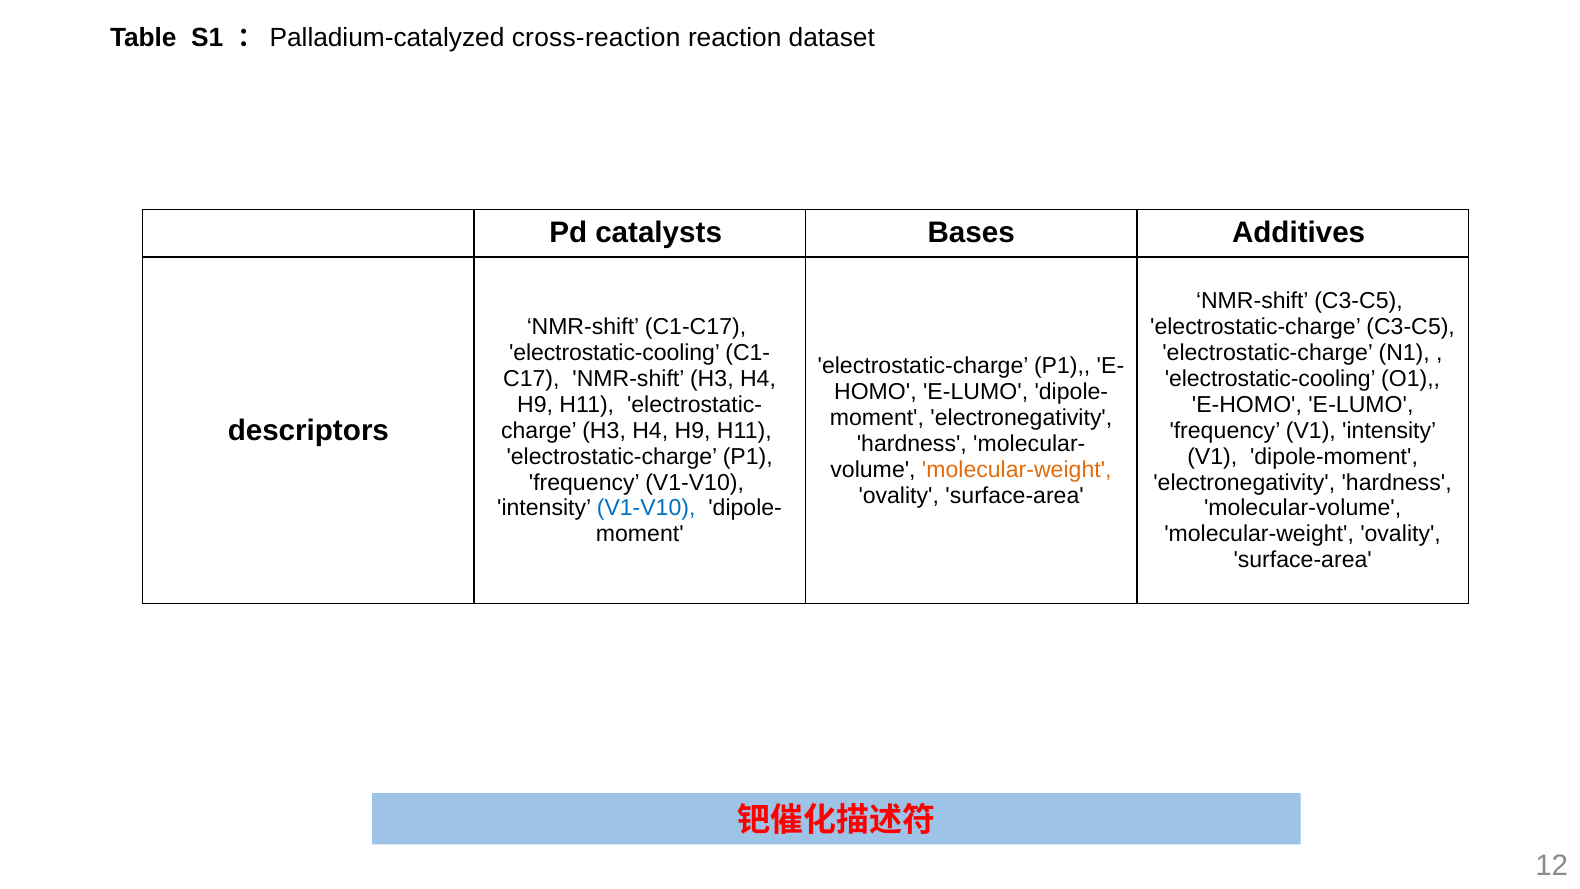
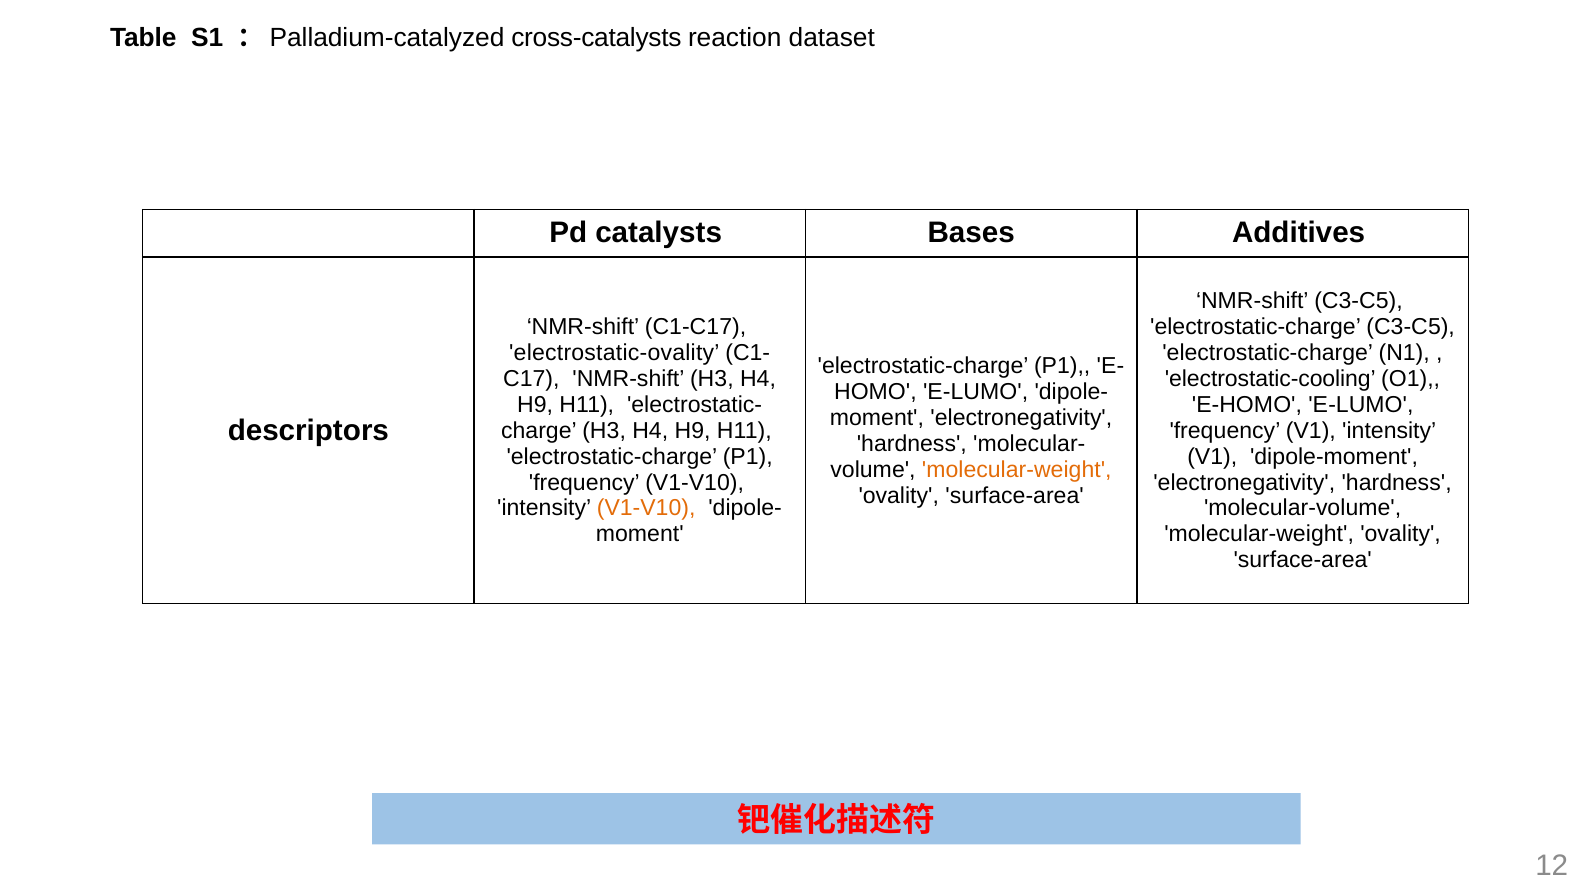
cross-reaction: cross-reaction -> cross-catalysts (596, 38)
electrostatic-cooling: electrostatic-cooling -> electrostatic-ovality (614, 353)
V1-V10 colour: blue -> orange (646, 508)
